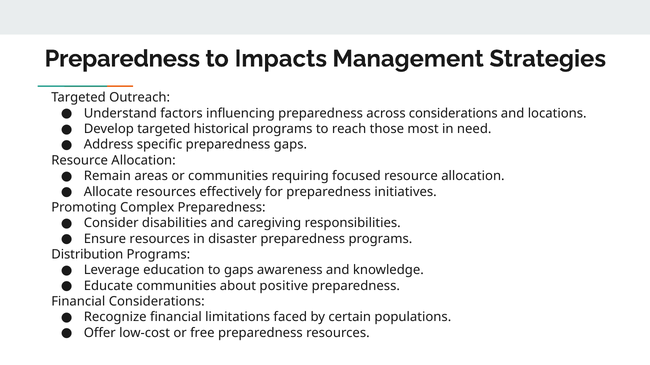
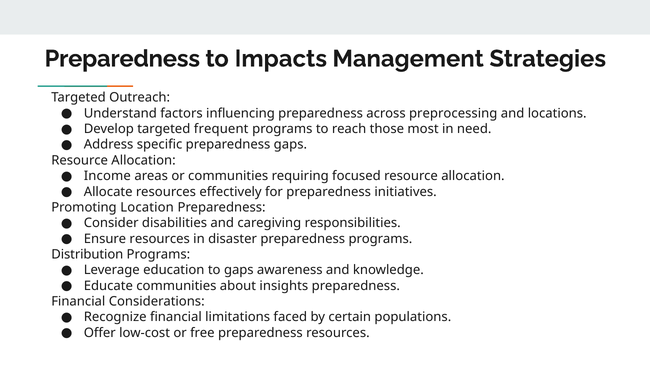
across considerations: considerations -> preprocessing (453, 113)
historical: historical -> frequent (221, 129)
Remain: Remain -> Income (107, 176)
Complex: Complex -> Location (147, 208)
positive: positive -> insights (284, 286)
